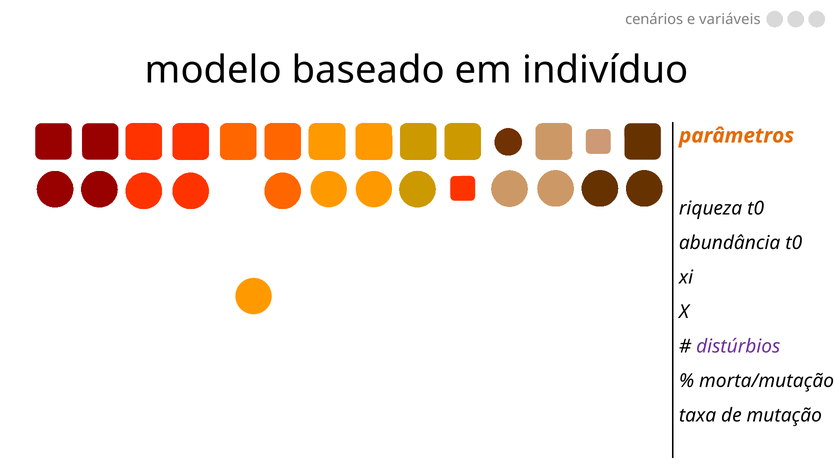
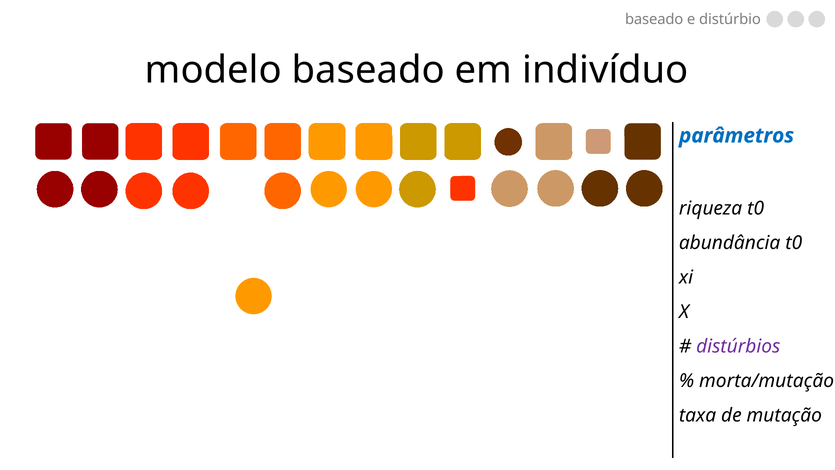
cenários: cenários -> baseado (654, 20)
variáveis: variáveis -> distúrbio (730, 20)
parâmetros colour: orange -> blue (737, 136)
